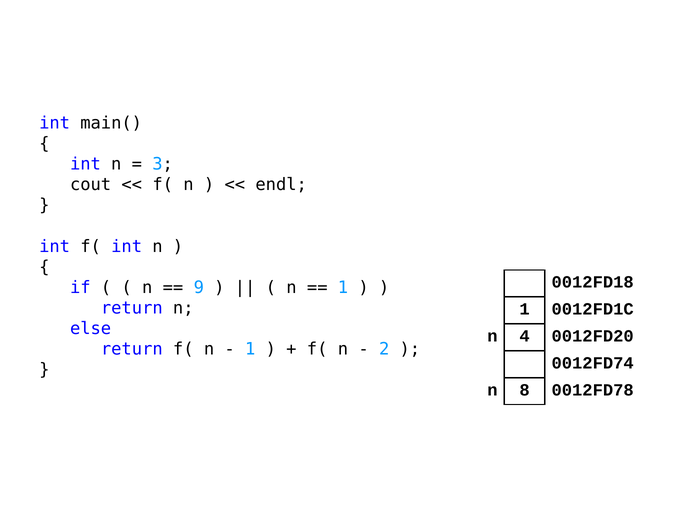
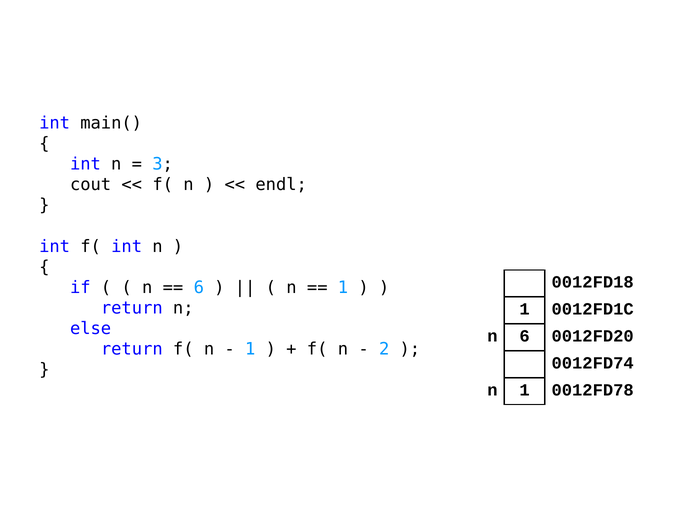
9: 9 -> 6 (199, 288)
n 4: 4 -> 6 (525, 337)
n 8: 8 -> 1 (525, 391)
